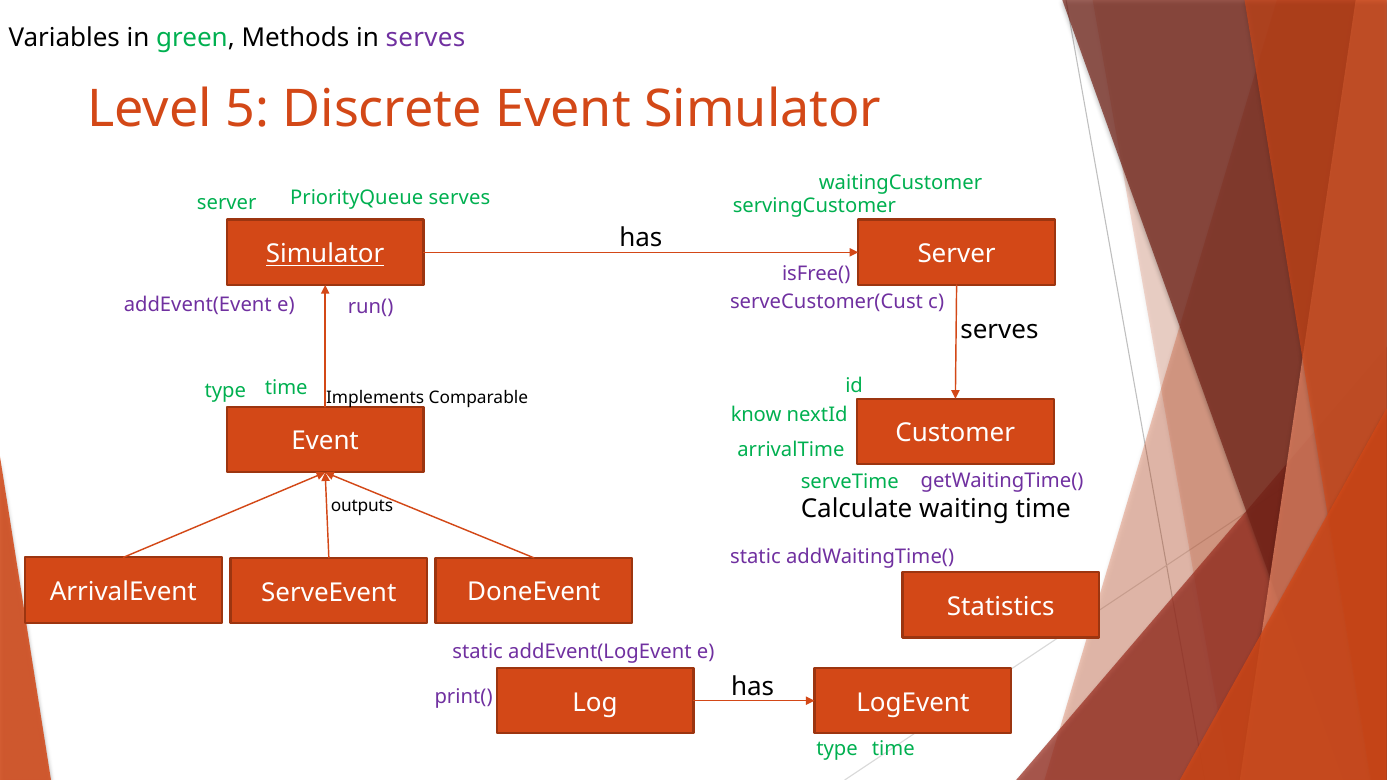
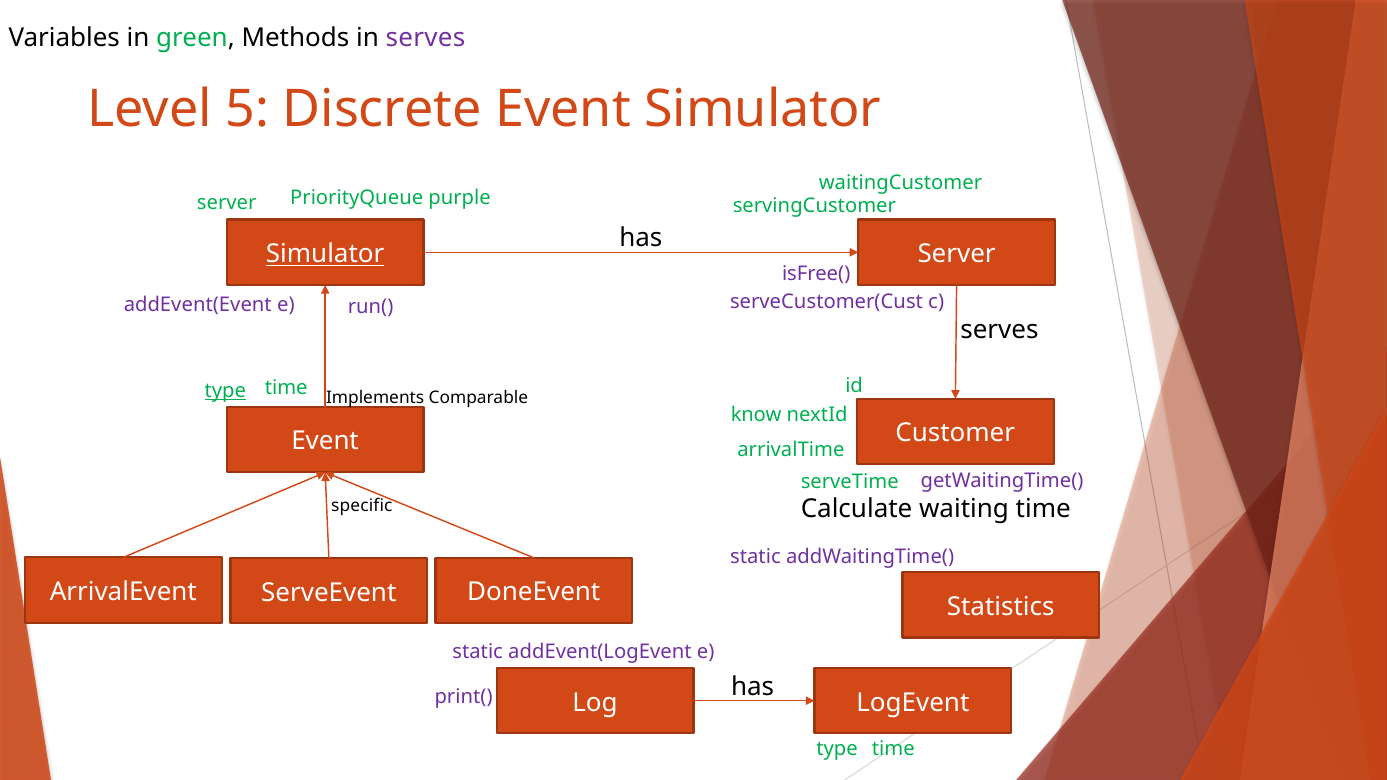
PriorityQueue serves: serves -> purple (460, 198)
type underline: none -> present (225, 391)
outputs: outputs -> specific (362, 506)
